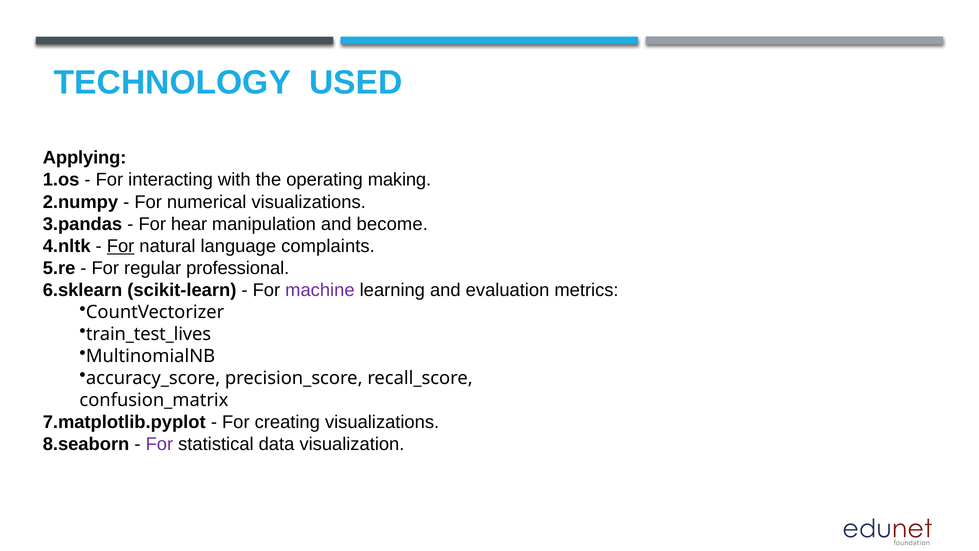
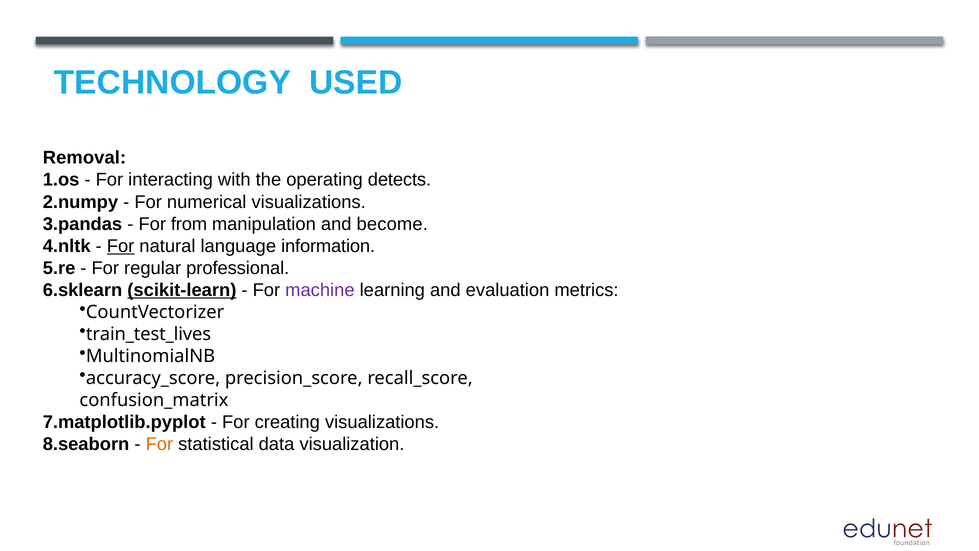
Applying: Applying -> Removal (84, 158)
making: making -> detects (399, 180)
hear: hear -> from (189, 224)
complaints: complaints -> information (328, 246)
scikit-learn underline: none -> present (182, 290)
For colour: purple -> orange (159, 444)
